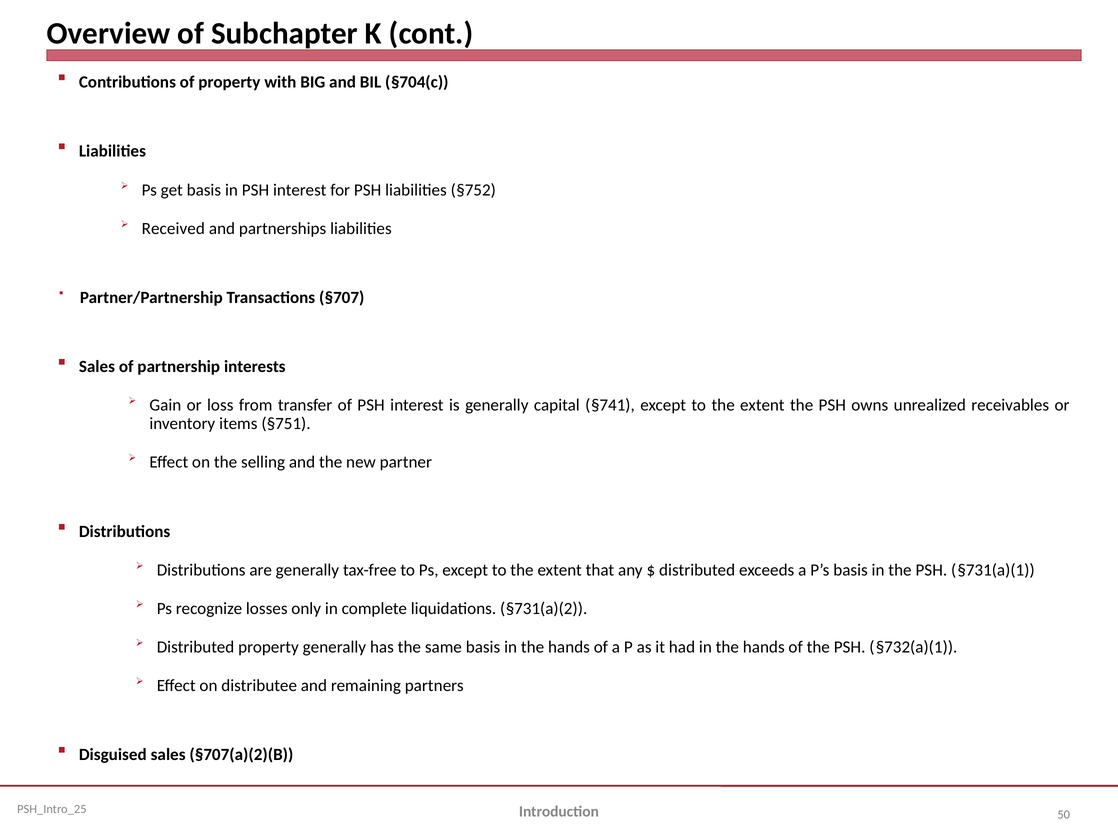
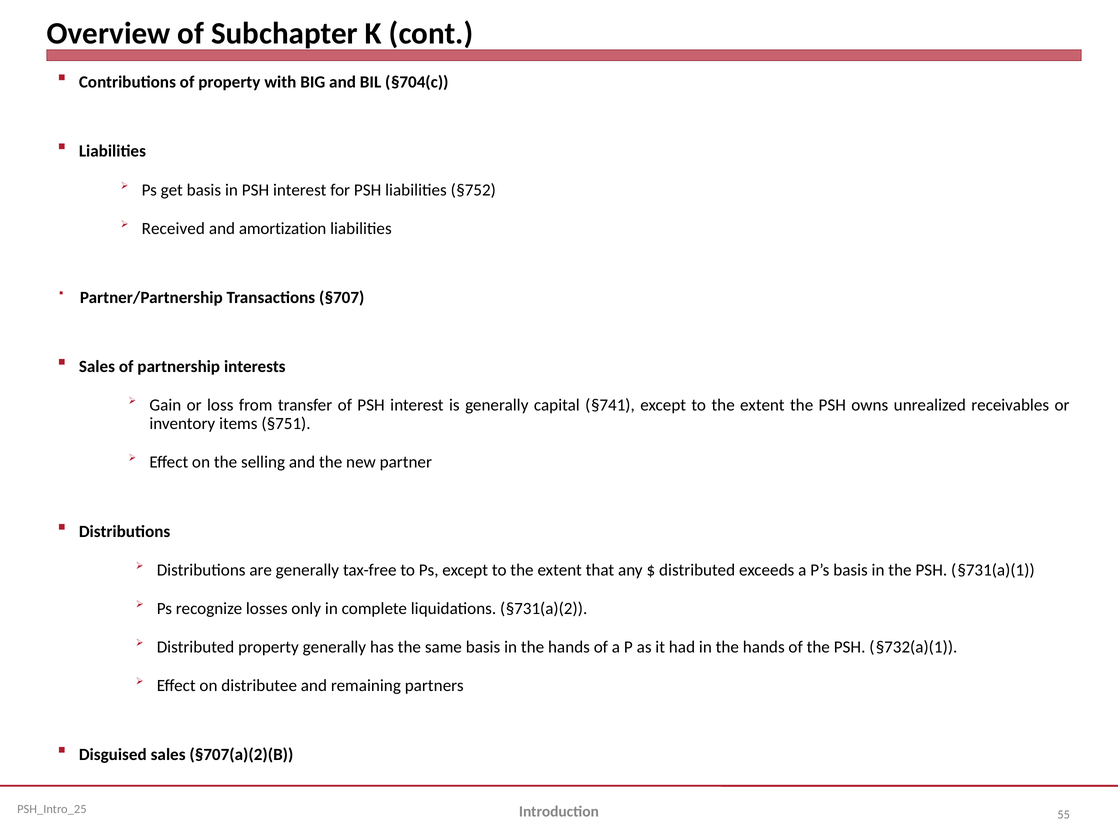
partnerships: partnerships -> amortization (283, 228)
50: 50 -> 55 (1064, 814)
